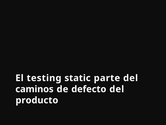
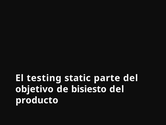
caminos: caminos -> objetivo (34, 89)
defecto: defecto -> bisiesto (89, 89)
